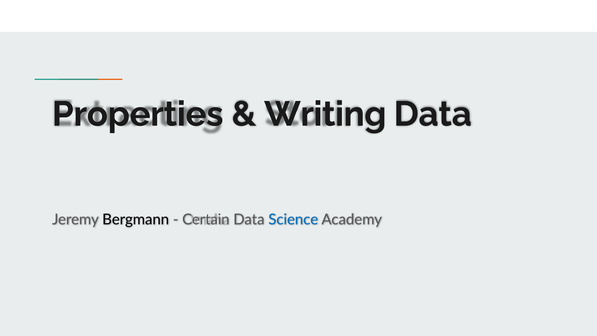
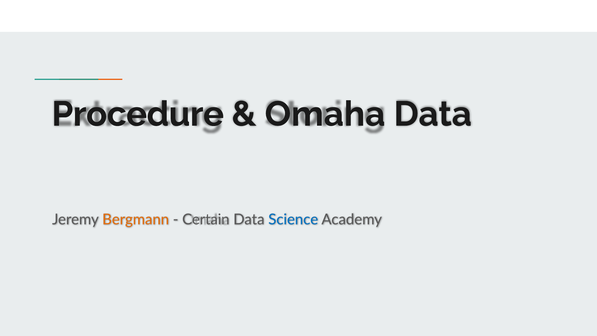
Properties: Properties -> Procedure (138, 114)
Writing: Writing -> Omaha (325, 114)
Bergmann colour: black -> orange (136, 219)
